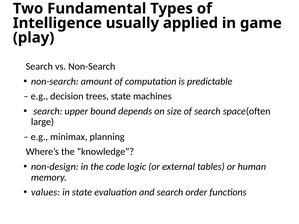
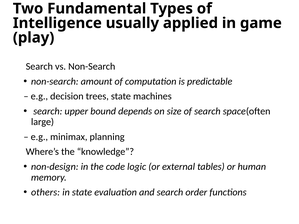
values: values -> others (46, 192)
